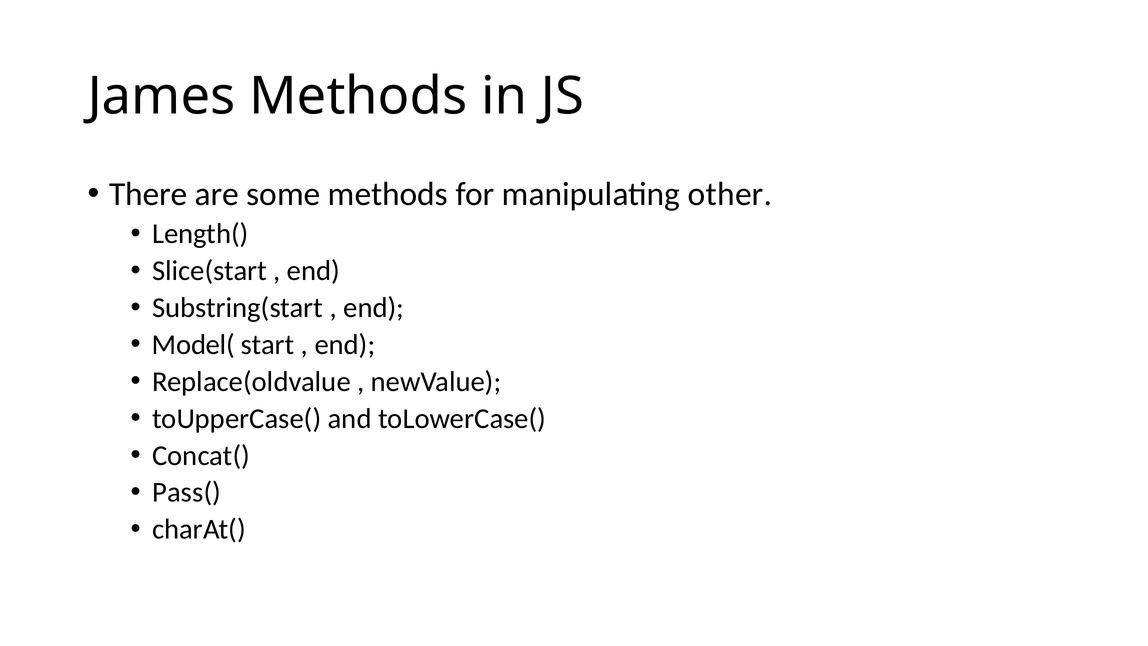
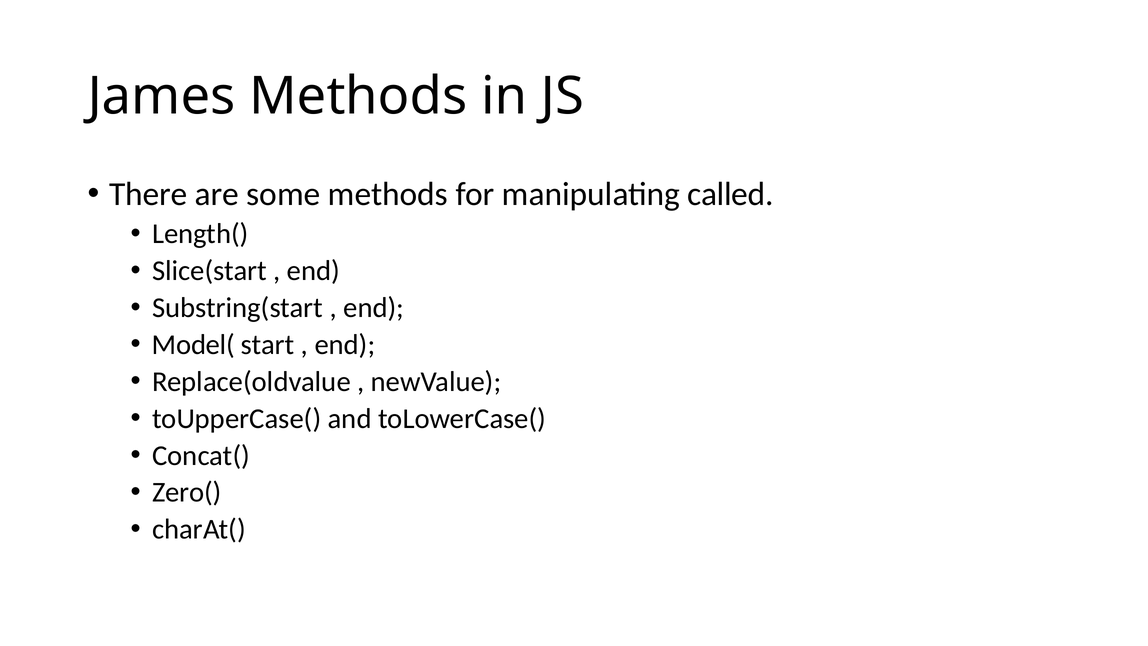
other: other -> called (730, 194)
Pass(: Pass( -> Zero( (187, 492)
